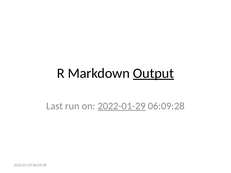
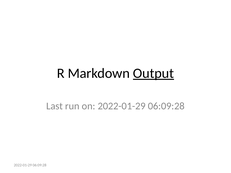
2022-01-29 underline: present -> none (122, 106)
